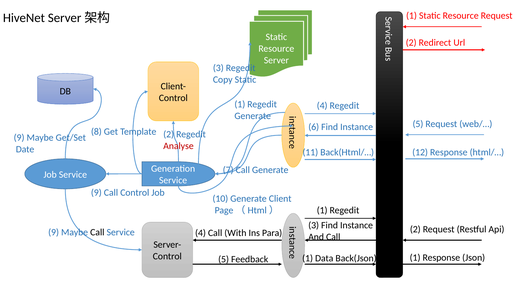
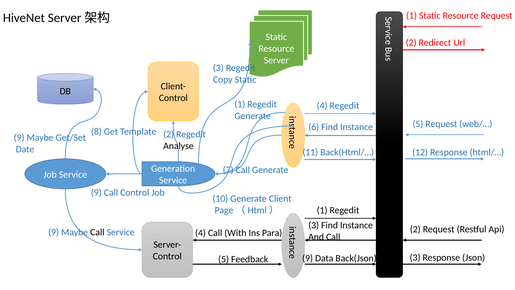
Analyse colour: red -> black (178, 146)
Feedback 1: 1 -> 9 (308, 258)
Back(Json 1: 1 -> 3 (415, 257)
